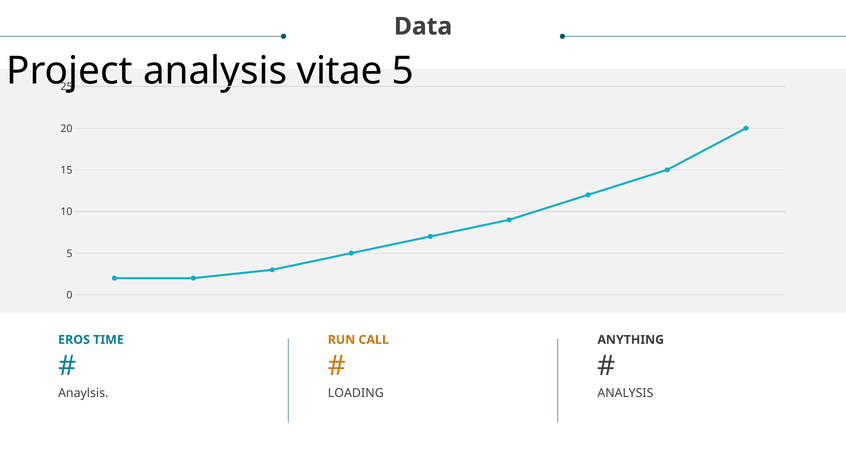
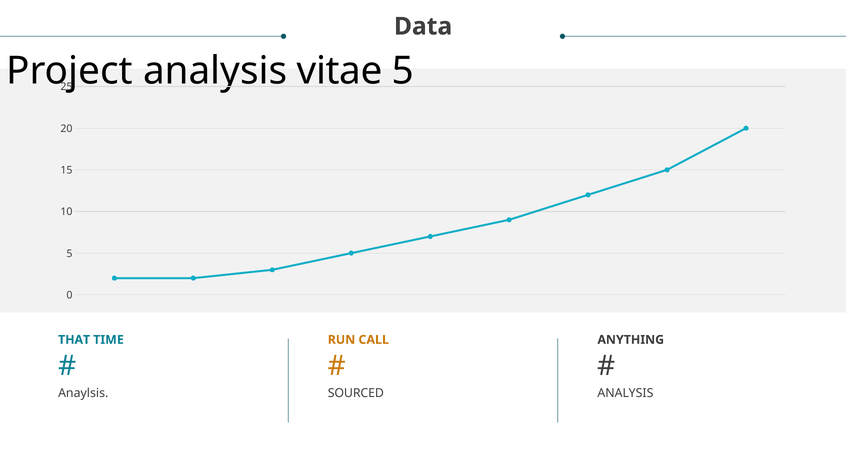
EROS: EROS -> THAT (74, 340)
LOADING: LOADING -> SOURCED (356, 393)
